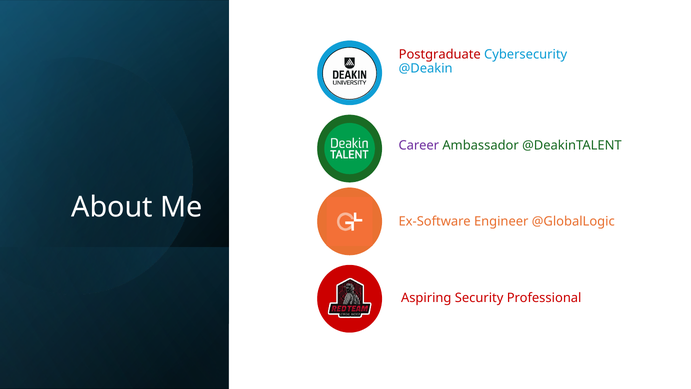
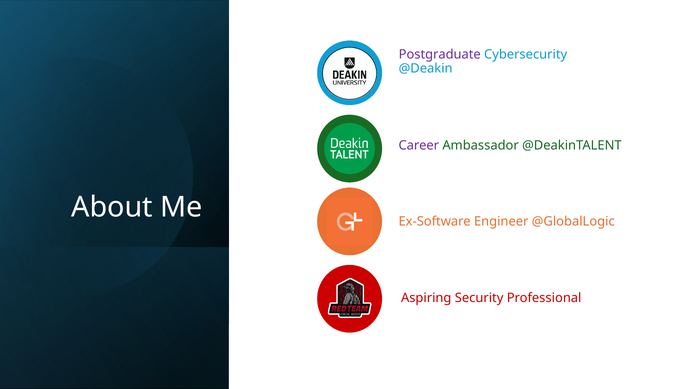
Postgraduate colour: red -> purple (440, 55)
